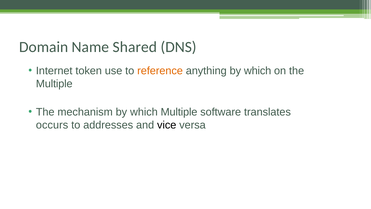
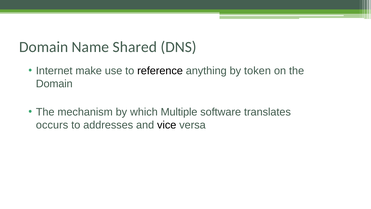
token: token -> make (89, 71)
reference colour: orange -> black (160, 71)
anything by which: which -> token (258, 71)
Multiple: Multiple -> Domain (54, 84)
